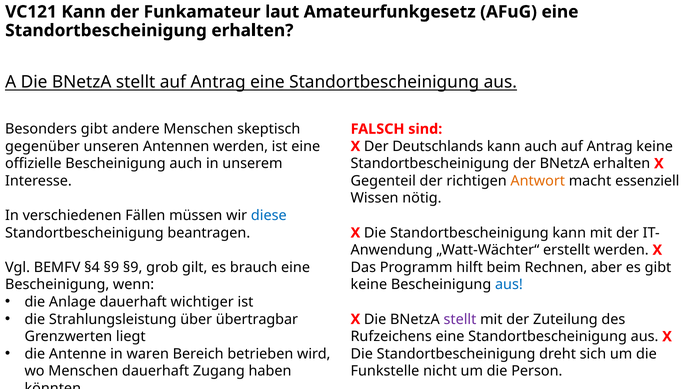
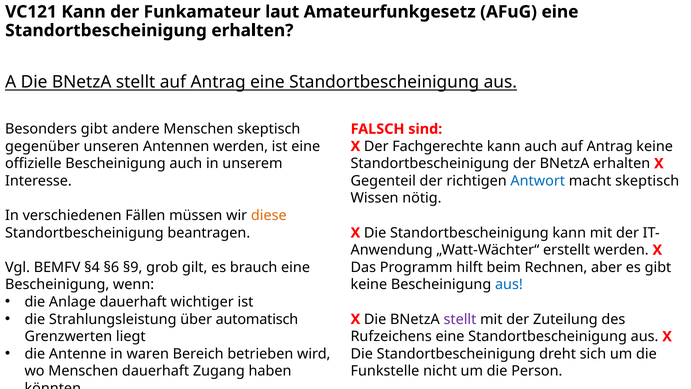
Deutschlands: Deutschlands -> Fachgerechte (438, 146)
Antwort colour: orange -> blue (538, 181)
macht essenziell: essenziell -> skeptisch (647, 181)
diese colour: blue -> orange (269, 215)
§4 §9: §9 -> §6 (111, 267)
übertragbar: übertragbar -> automatisch (257, 319)
